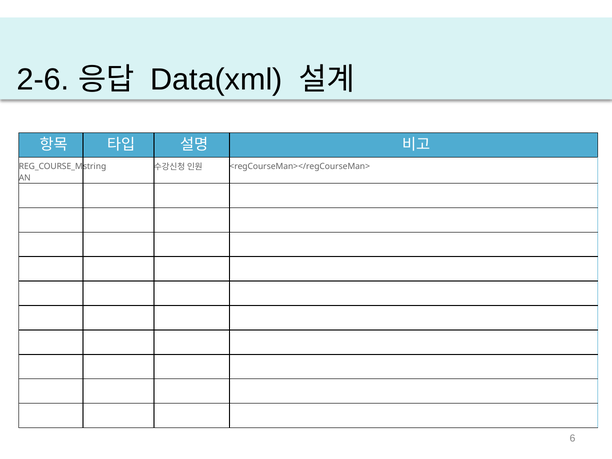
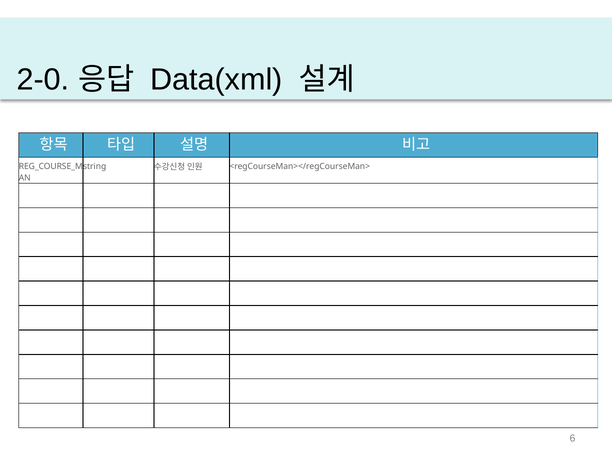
2-6: 2-6 -> 2-0 (43, 80)
